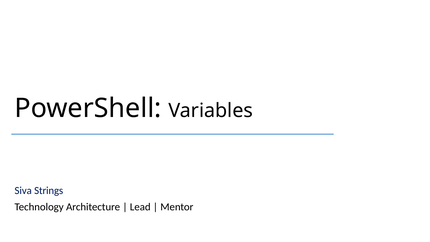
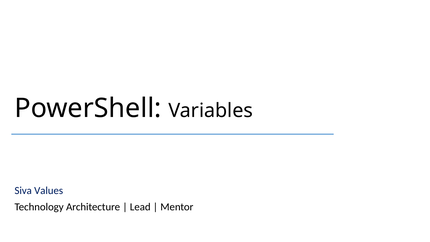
Strings: Strings -> Values (49, 191)
